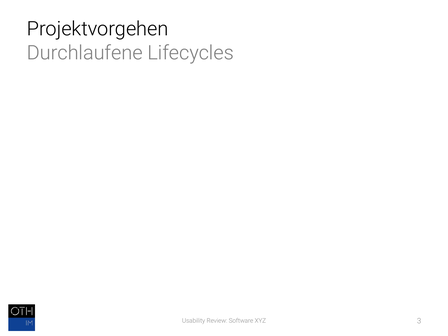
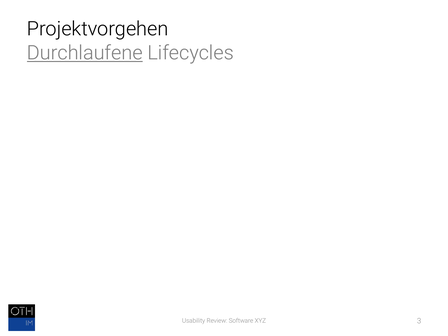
Durchlaufene underline: none -> present (85, 53)
